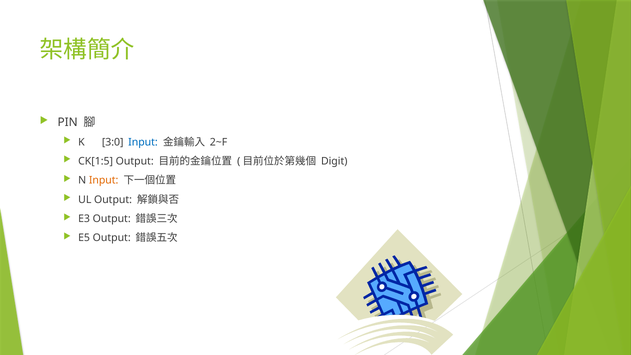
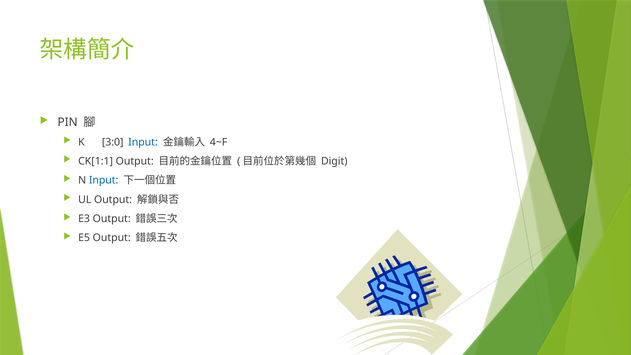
2~F: 2~F -> 4~F (219, 142)
CK[1:5: CK[1:5 -> CK[1:1 (96, 161)
Input colour: orange -> blue (104, 180)
